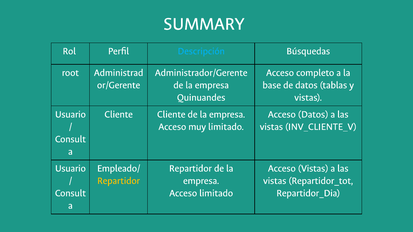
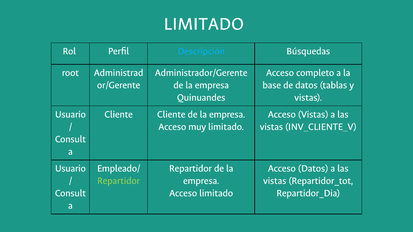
SUMMARY: SUMMARY -> LIMITADO (204, 23)
Acceso Datos: Datos -> Vistas (313, 114)
Acceso Vistas: Vistas -> Datos (313, 168)
Repartidor colour: yellow -> light green (119, 181)
